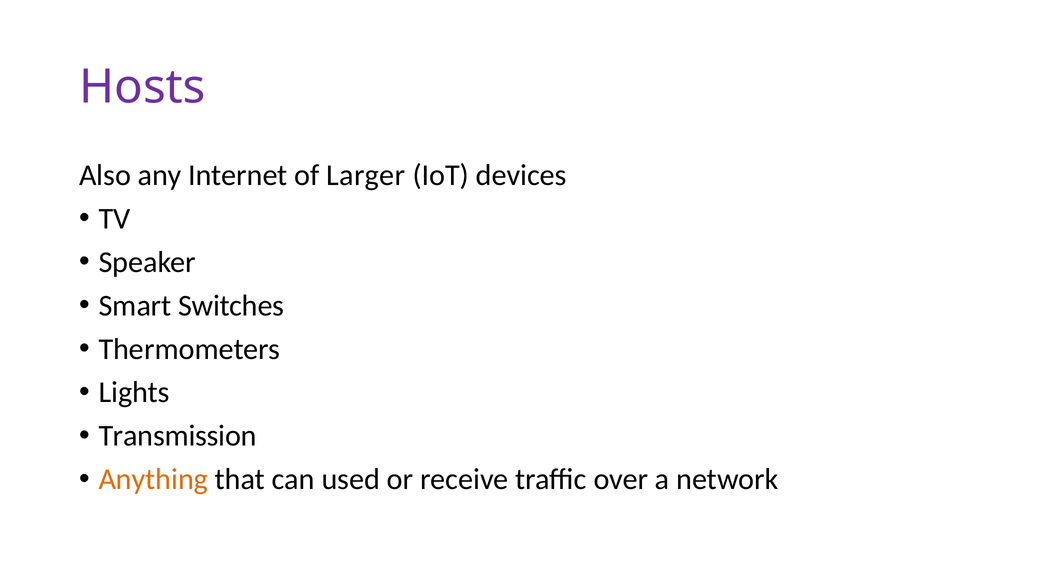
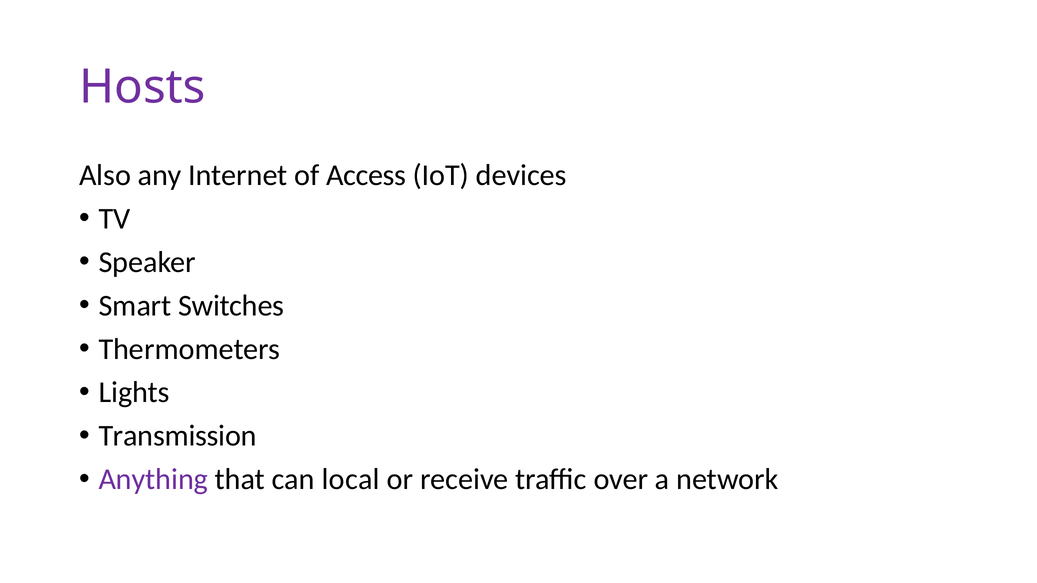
Larger: Larger -> Access (366, 175)
Anything colour: orange -> purple (153, 480)
used: used -> local (351, 480)
